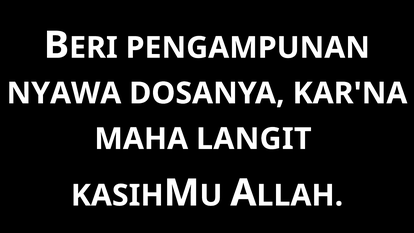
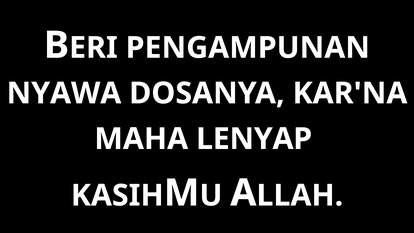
LANGIT: LANGIT -> LENYAP (254, 139)
